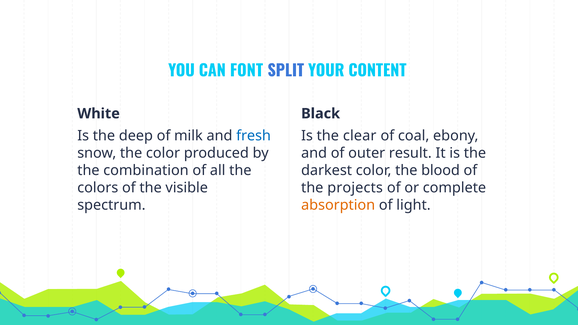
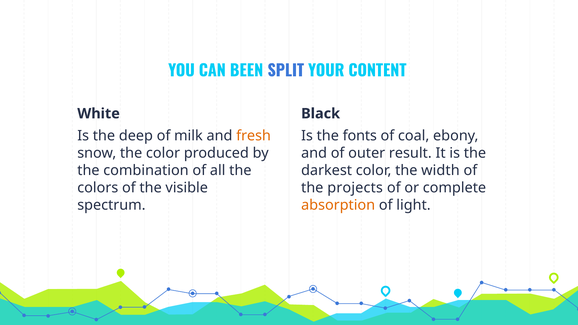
FONT: FONT -> BEEN (247, 71)
fresh colour: blue -> orange (254, 136)
clear: clear -> fonts (360, 136)
blood: blood -> width (440, 170)
